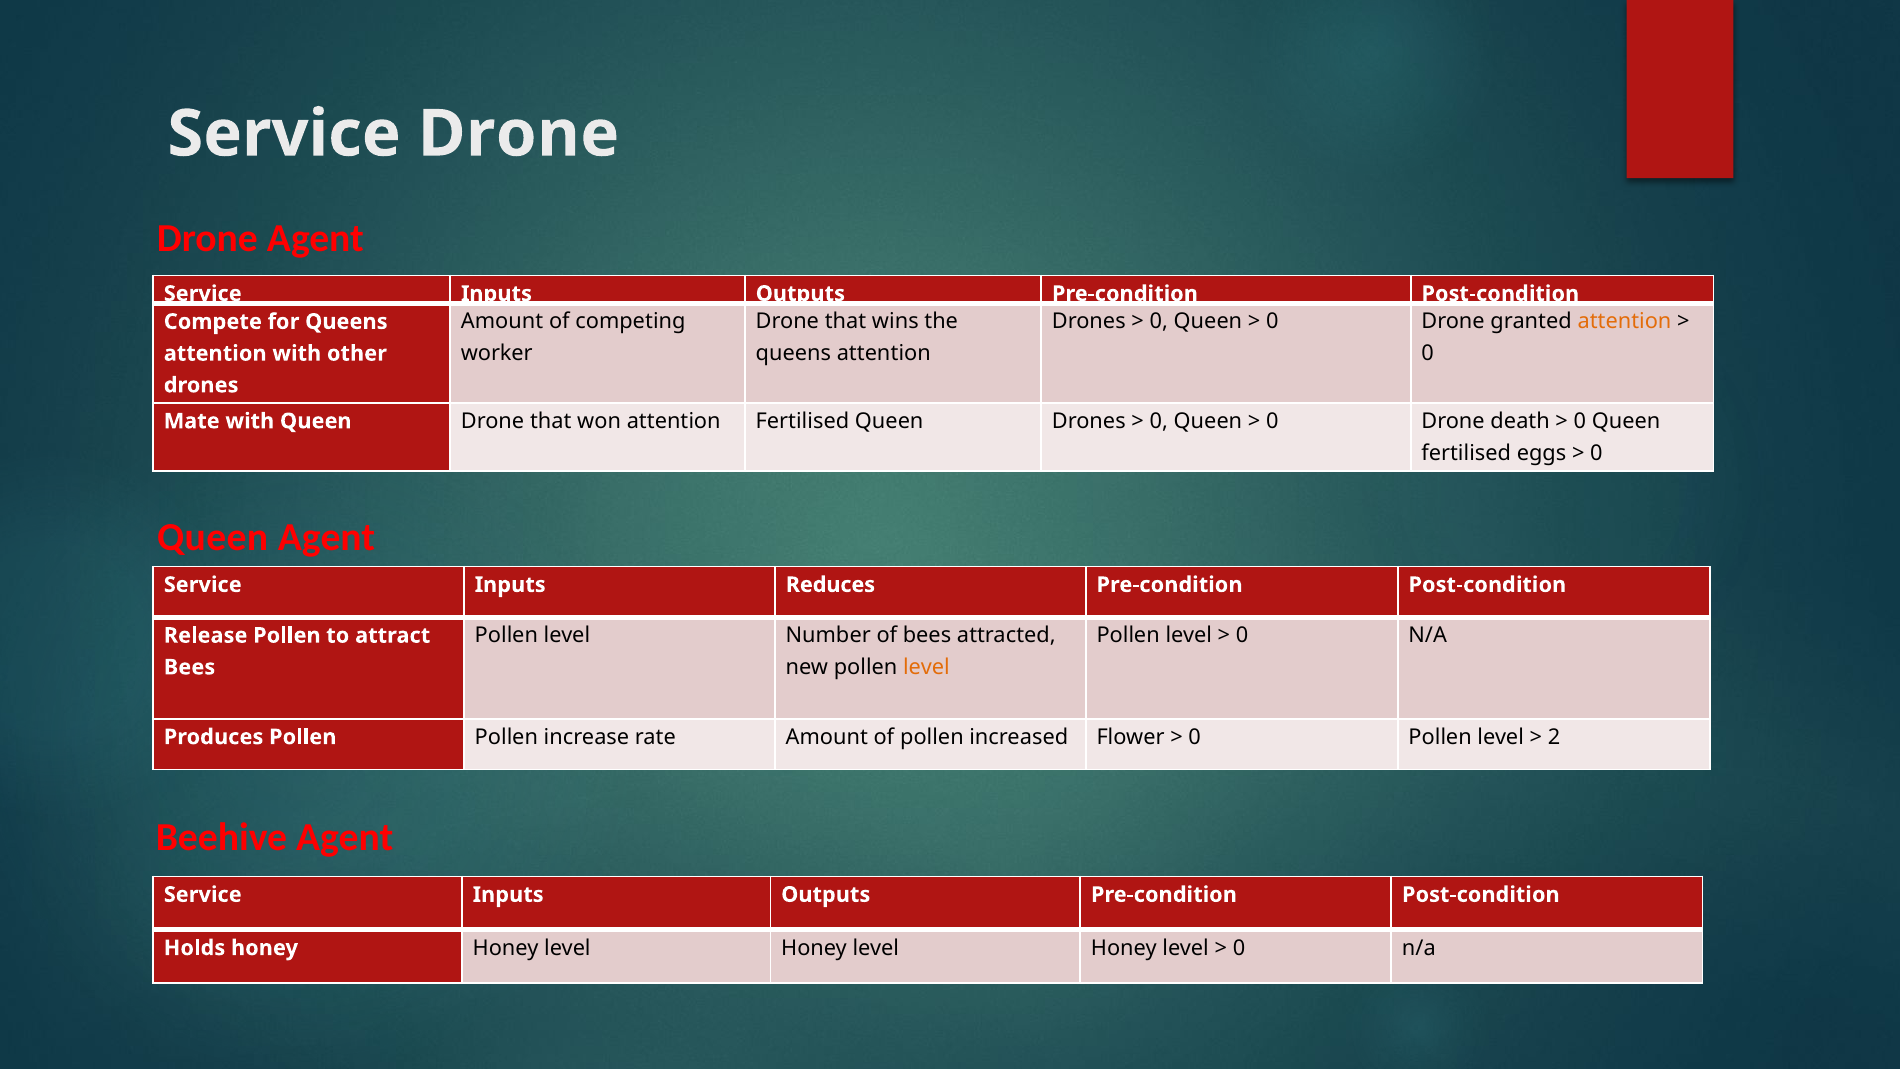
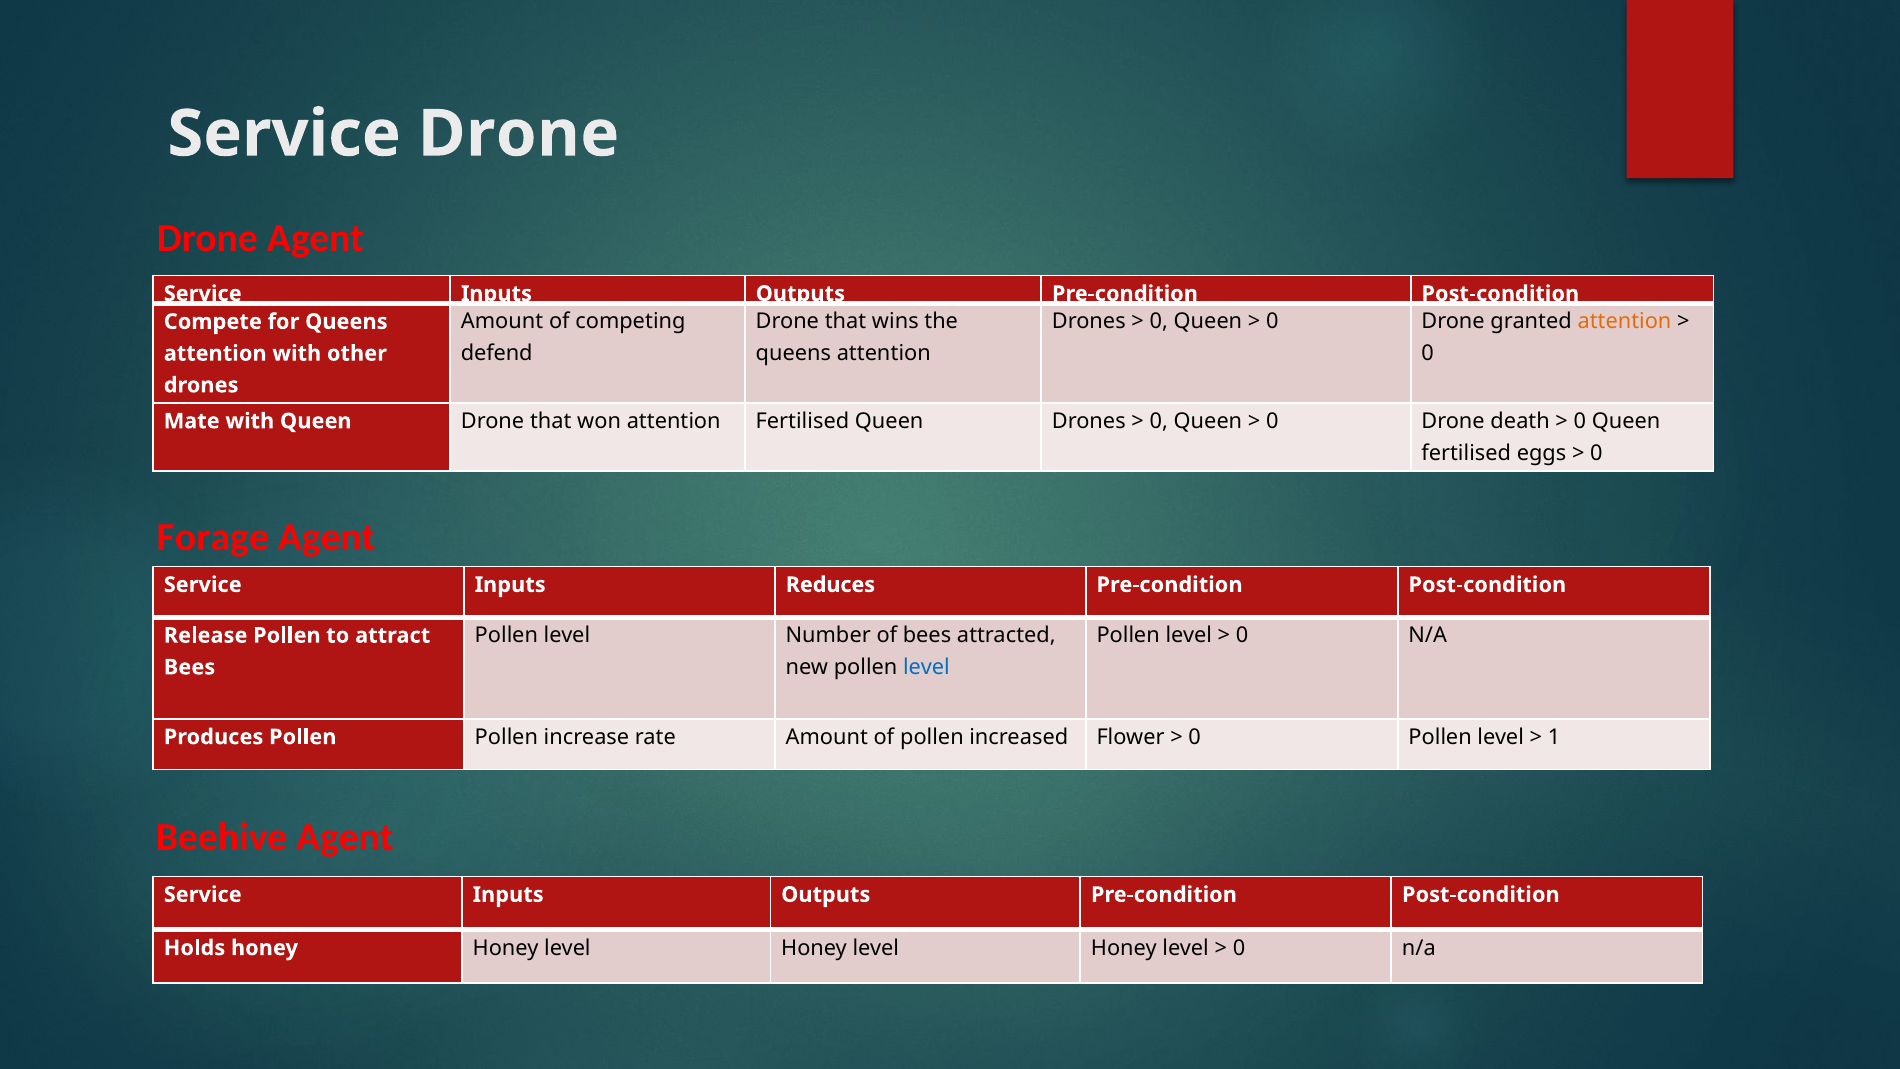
worker: worker -> defend (497, 353)
Queen: Queen -> Forage (213, 538)
level colour: orange -> blue (926, 667)
2: 2 -> 1 (1554, 737)
